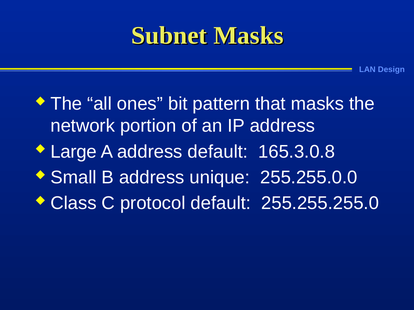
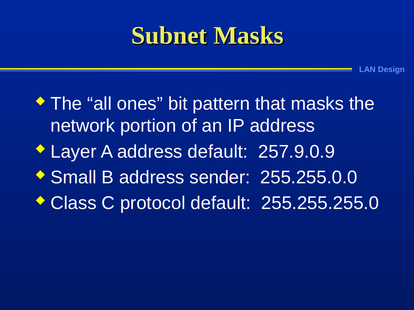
Large: Large -> Layer (74, 152)
165.3.0.8: 165.3.0.8 -> 257.9.0.9 (297, 152)
unique: unique -> sender (220, 178)
